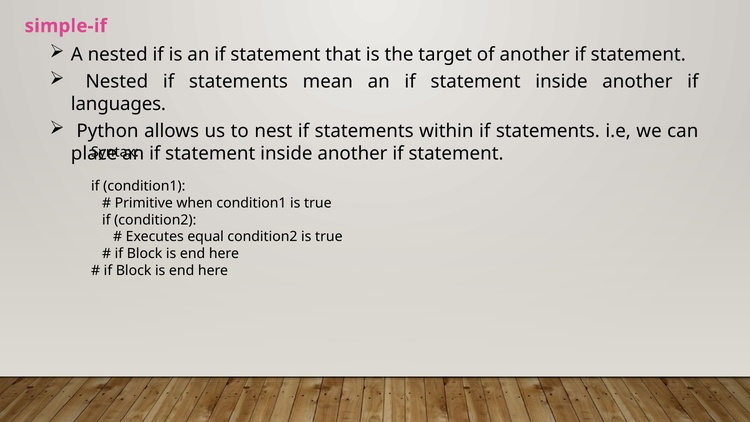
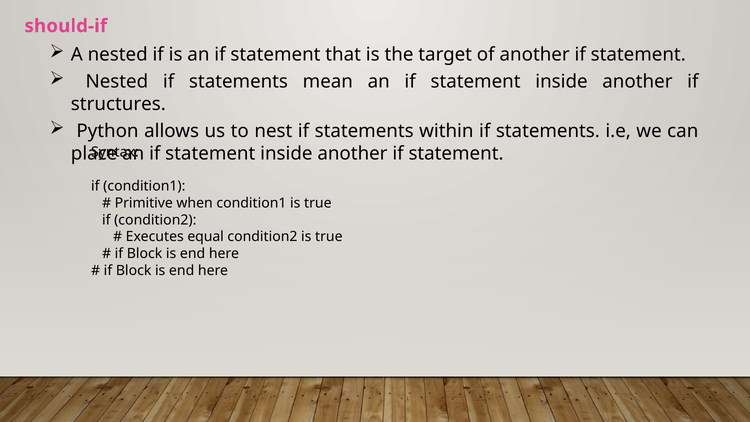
simple-if: simple-if -> should-if (66, 26)
languages: languages -> structures (118, 104)
